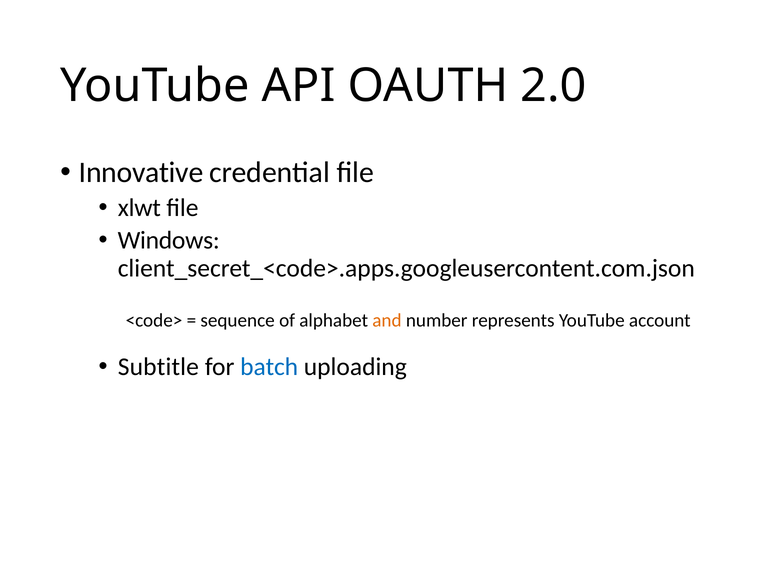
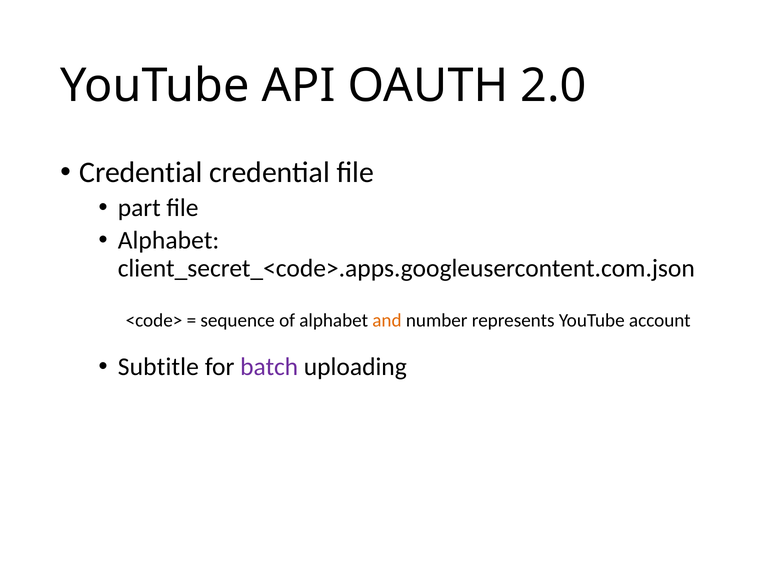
Innovative: Innovative -> Credential (141, 173)
xlwt: xlwt -> part (139, 208)
Windows: Windows -> Alphabet (169, 241)
batch colour: blue -> purple (269, 367)
